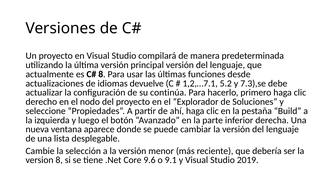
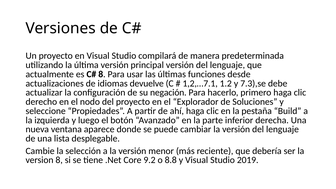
5.2: 5.2 -> 1.2 (226, 83)
continúa: continúa -> negación (168, 93)
9.6: 9.6 -> 9.2 (150, 160)
9.1: 9.1 -> 8.8 (171, 160)
